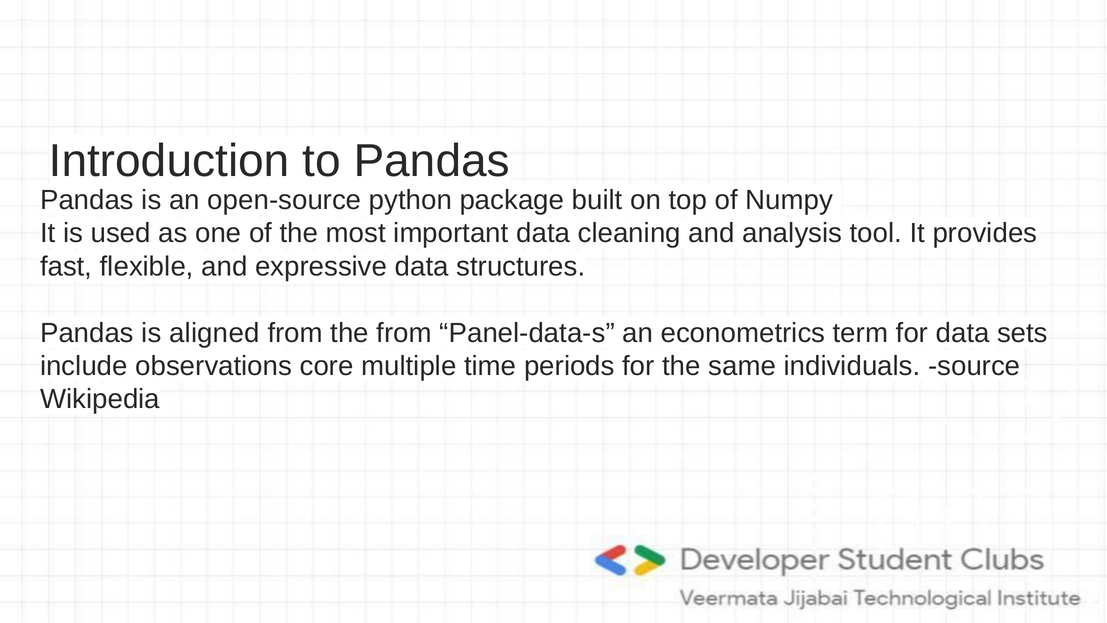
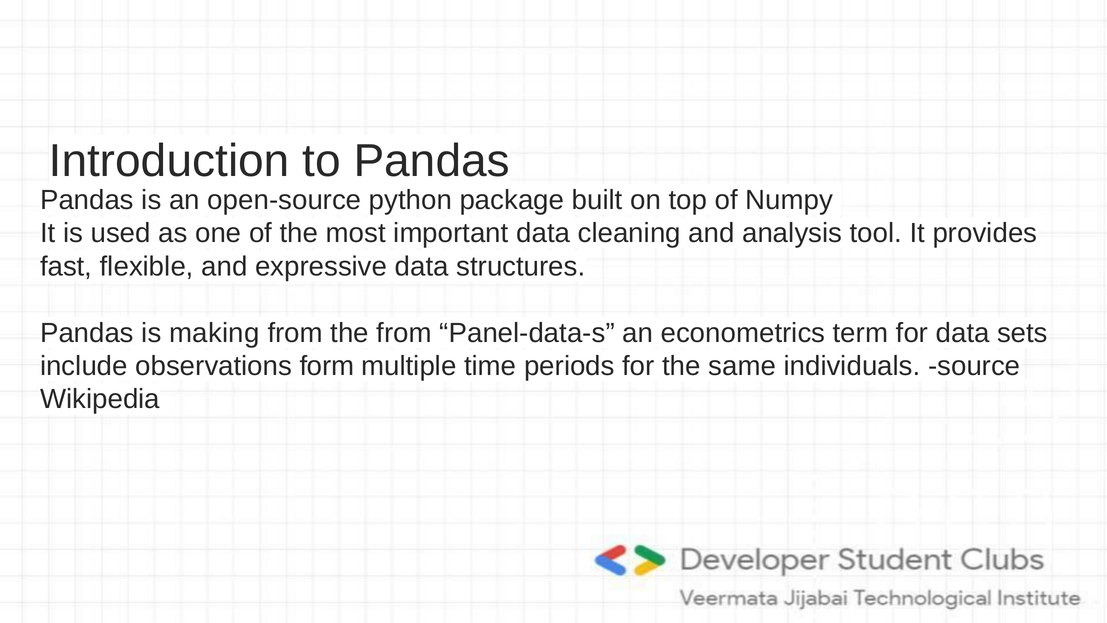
aligned: aligned -> making (214, 333)
core: core -> form (327, 366)
